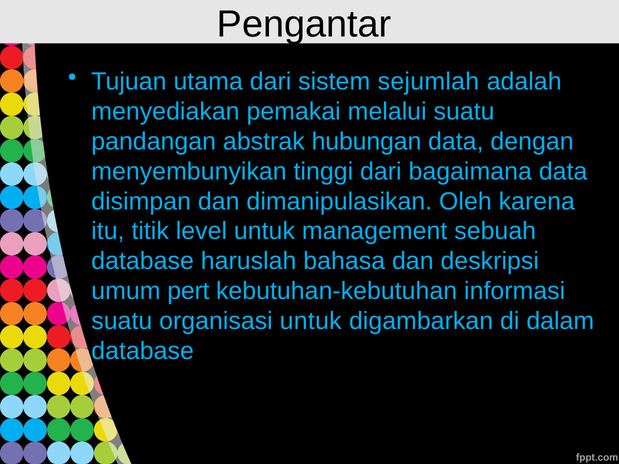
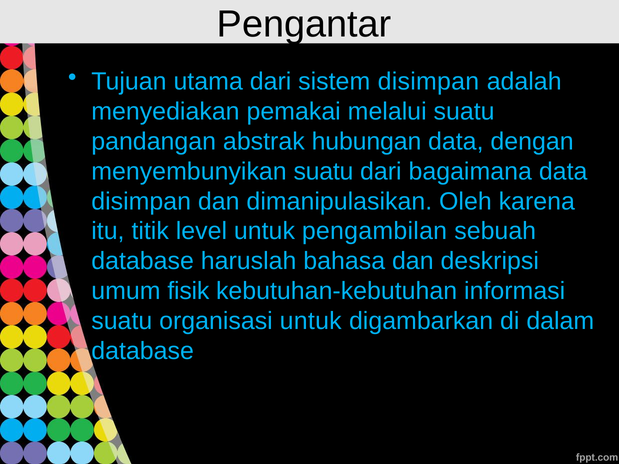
sistem sejumlah: sejumlah -> disimpan (428, 82)
menyembunyikan tinggi: tinggi -> suatu (324, 171)
management: management -> pengambilan (374, 231)
pert: pert -> fisik (188, 291)
